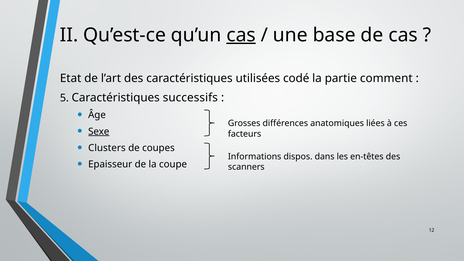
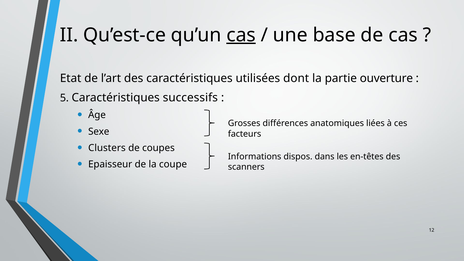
codé: codé -> dont (296, 78)
comment: comment -> ouverture (386, 78)
Sexe underline: present -> none (99, 131)
